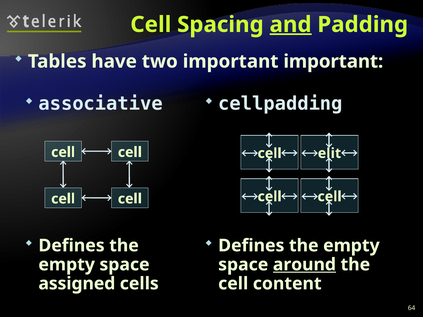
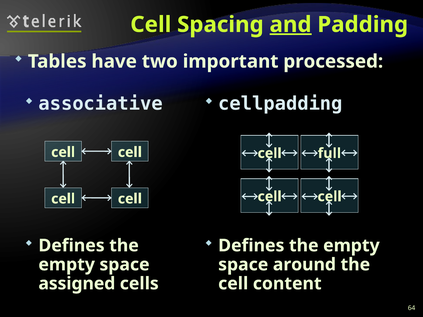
important important: important -> processed (333, 61)
elit: elit -> full (329, 153)
around underline: present -> none (304, 265)
